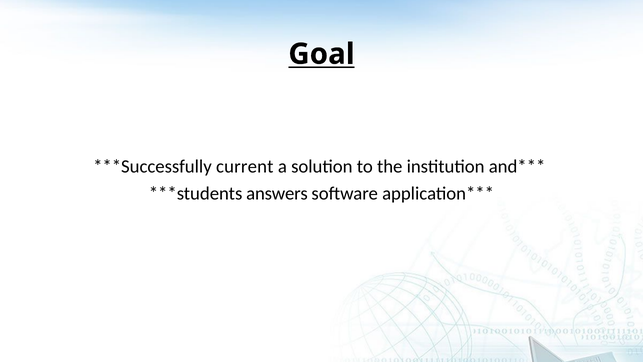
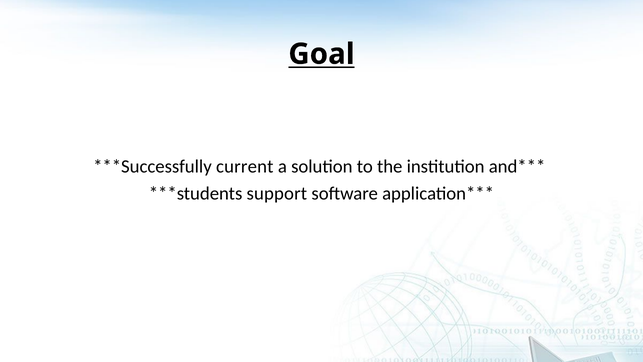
answers: answers -> support (277, 193)
